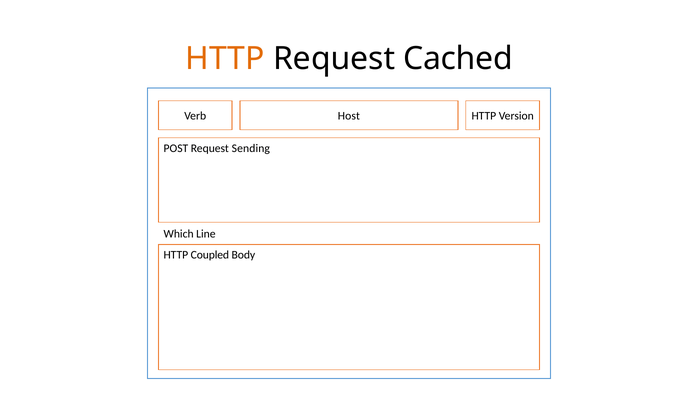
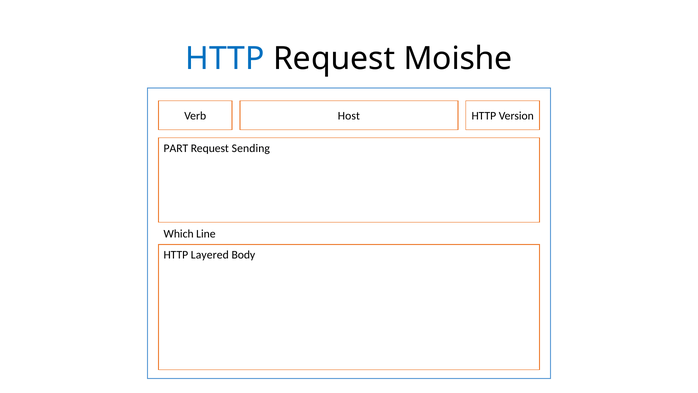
HTTP colour: orange -> blue (225, 59)
Cached: Cached -> Moishe (458, 59)
POST: POST -> PART (176, 148)
Coupled: Coupled -> Layered (210, 255)
